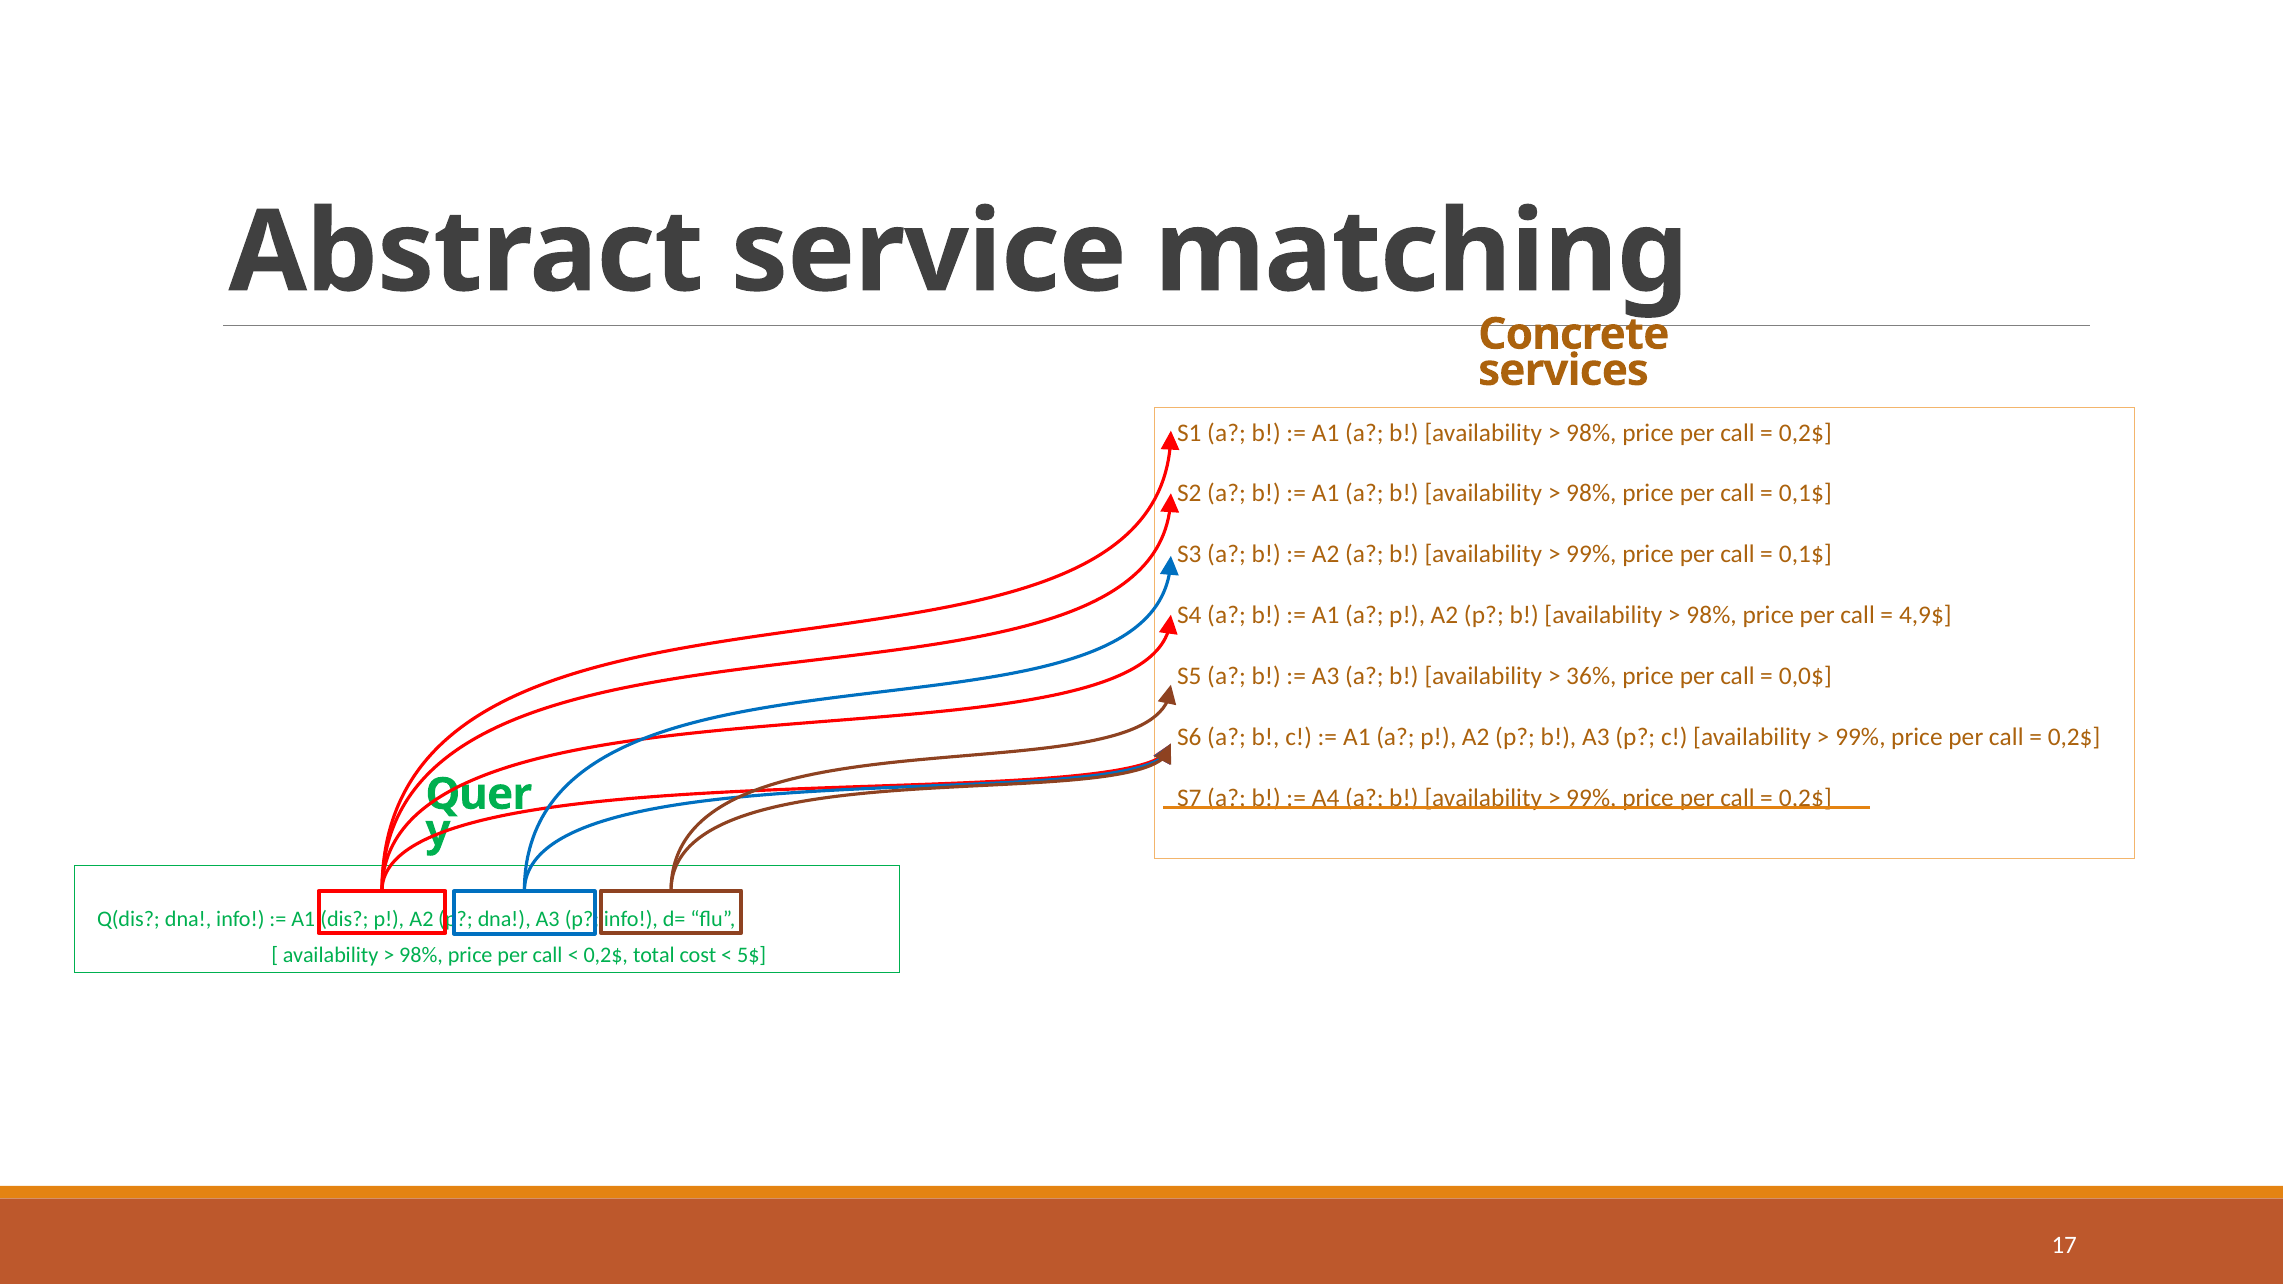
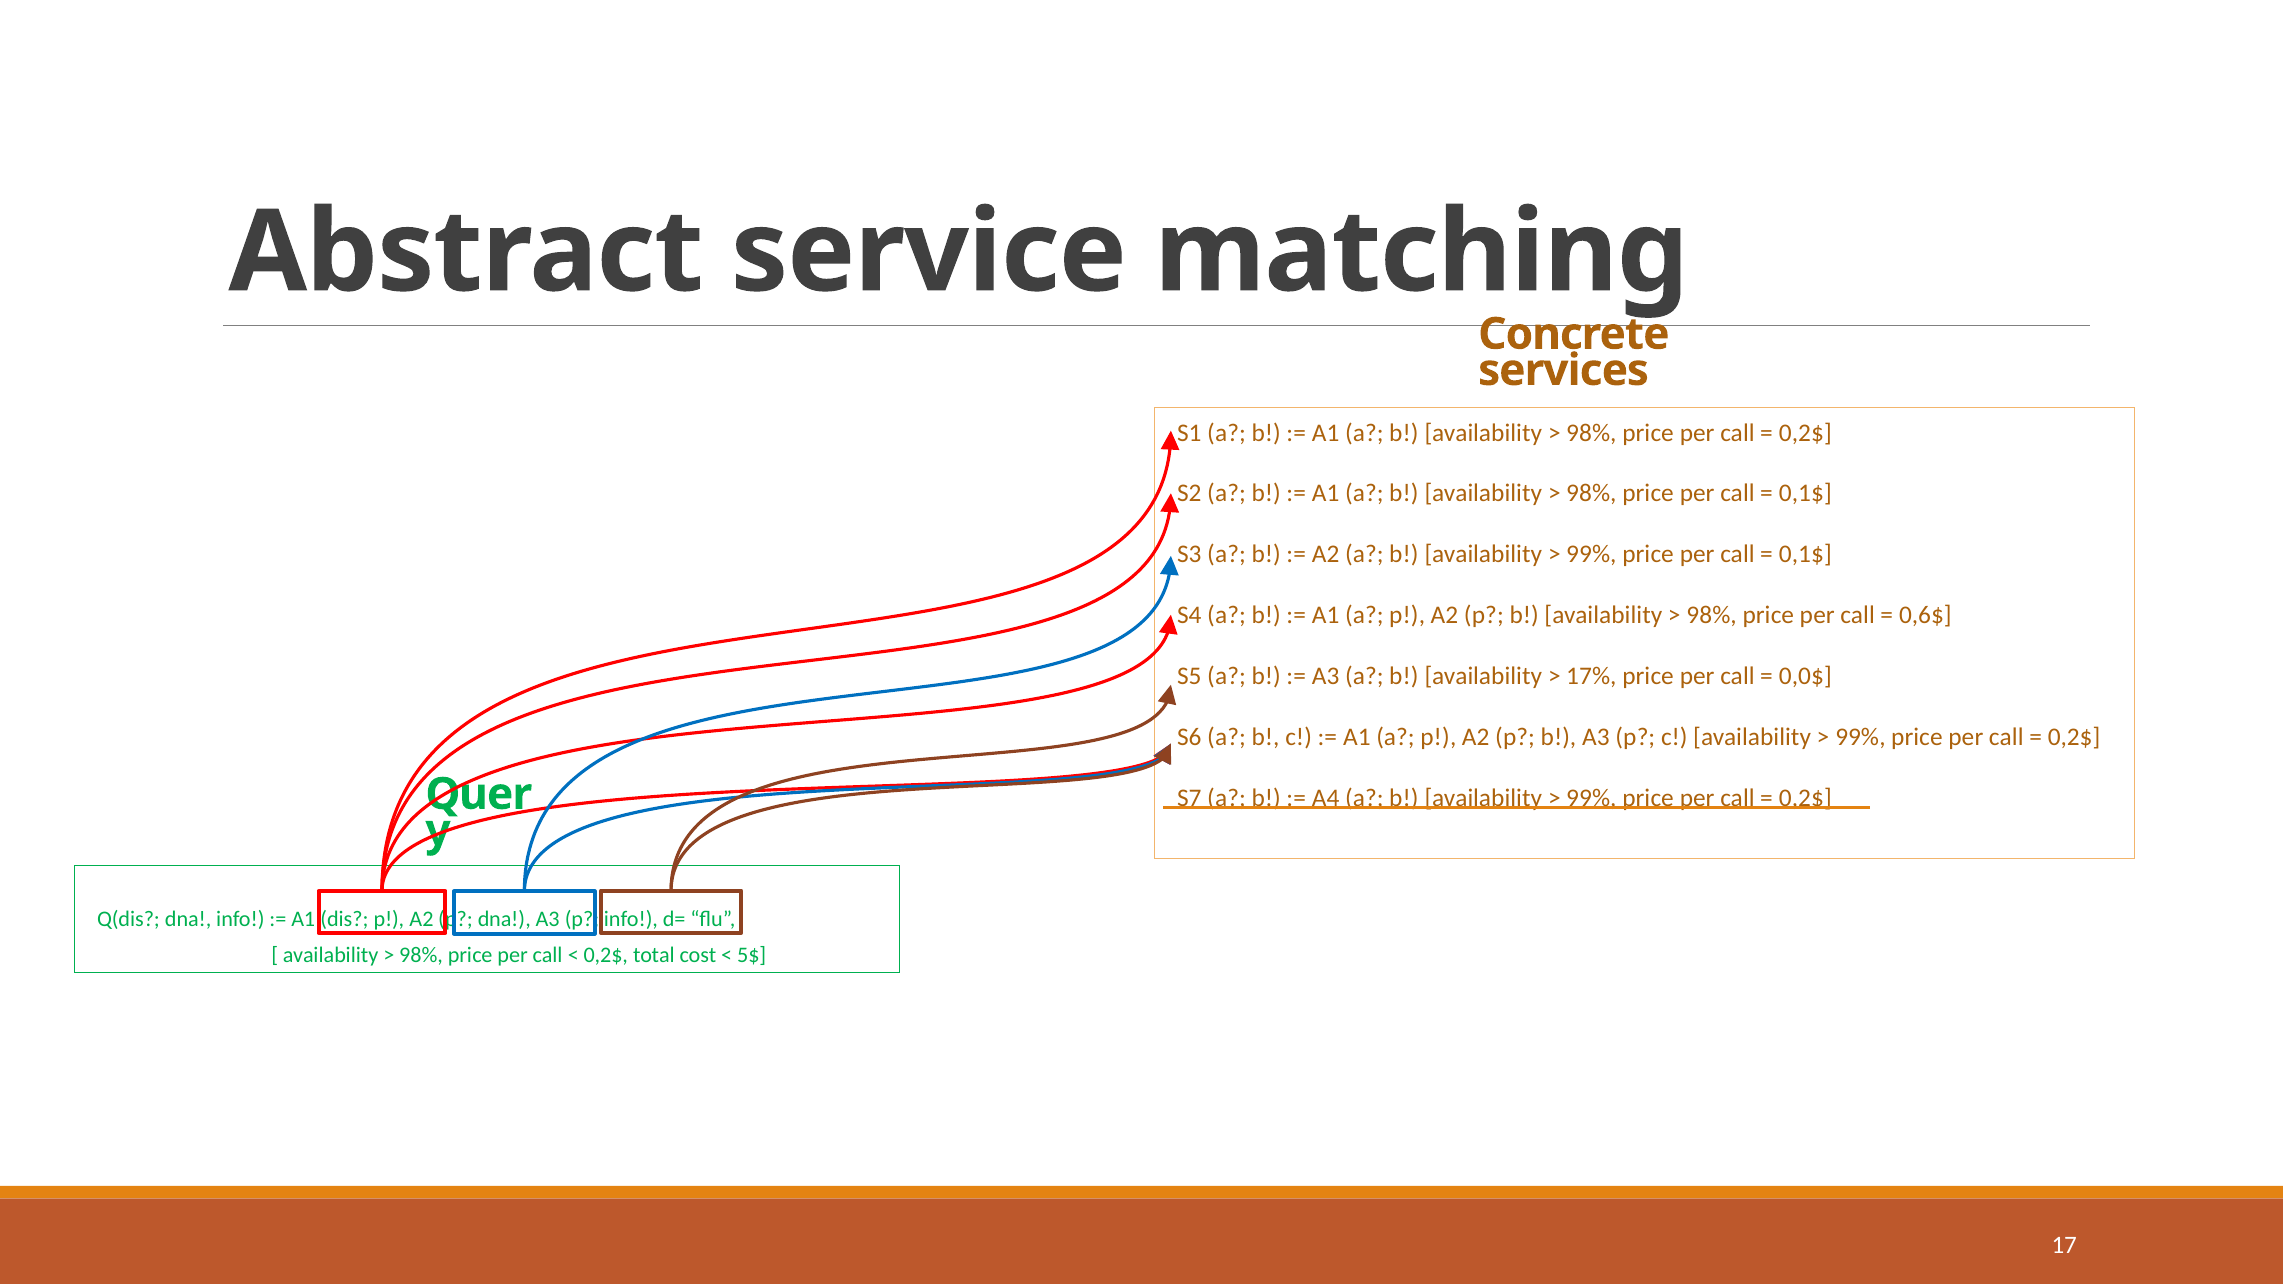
4,9$: 4,9$ -> 0,6$ (1925, 616)
36%: 36% -> 17% (1591, 677)
